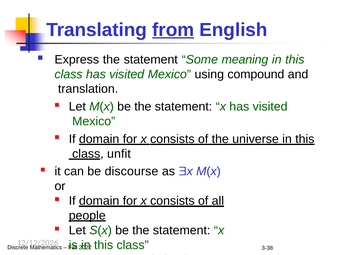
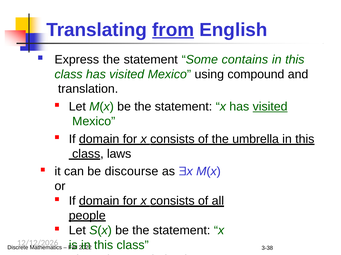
meaning: meaning -> contains (245, 60)
visited underline: none -> present (270, 107)
universe: universe -> umbrella (256, 139)
unfit: unfit -> laws (119, 154)
